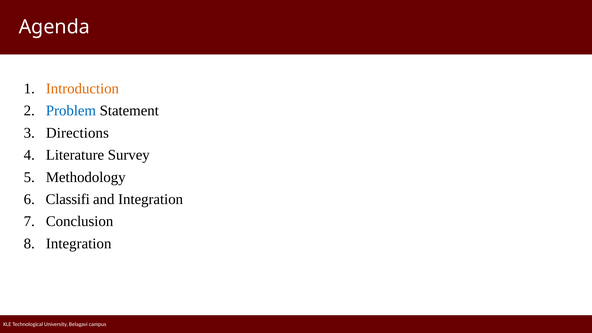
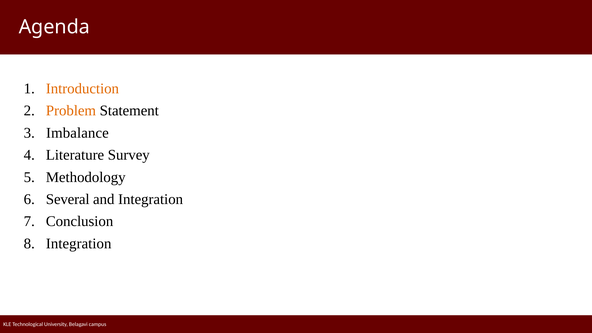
Problem colour: blue -> orange (71, 111)
Directions: Directions -> Imbalance (77, 133)
Classifi: Classifi -> Several (68, 199)
